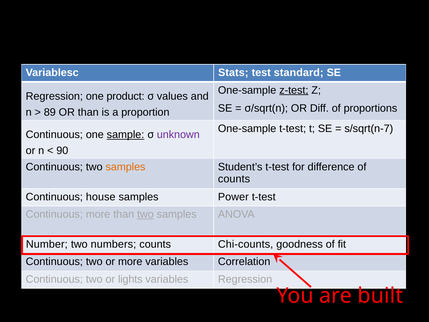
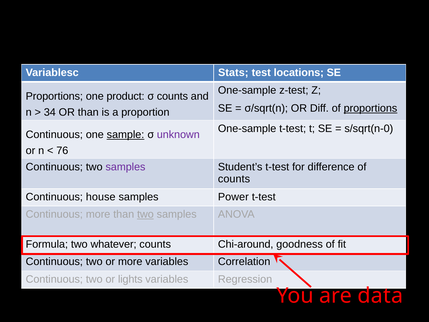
standard: standard -> locations (299, 73)
z-test underline: present -> none (294, 90)
Regression: Regression -> Proportions (54, 96)
σ values: values -> counts (172, 96)
proportions underline: none -> present (370, 108)
89: 89 -> 34 (50, 112)
s/sqrt(n-7: s/sqrt(n-7 -> s/sqrt(n-0 (369, 128)
90: 90 -> 76 (62, 150)
samples colour: orange -> purple (125, 167)
Number: Number -> Formula (47, 244)
numbers: numbers -> whatever (114, 244)
Chi-counts: Chi-counts -> Chi-around (246, 244)
built: built -> data (380, 295)
